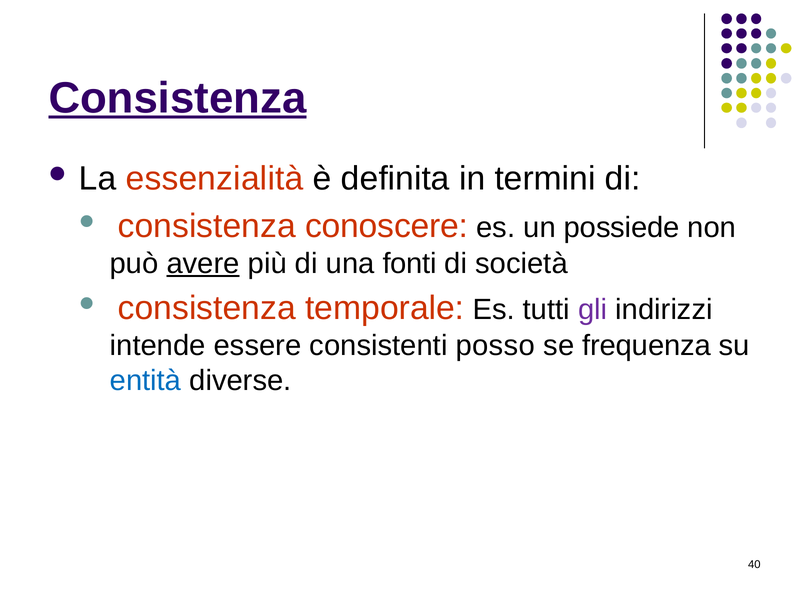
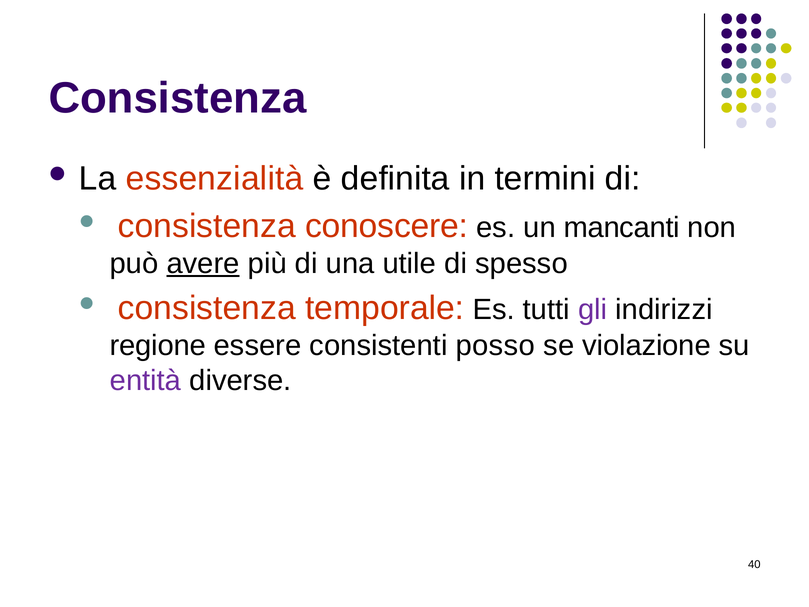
Consistenza underline: present -> none (177, 98)
possiede: possiede -> mancanti (622, 227)
fonti: fonti -> utile (409, 263)
società: società -> spesso (521, 263)
intende: intende -> regione (158, 346)
frequenza: frequenza -> violazione (647, 346)
entità colour: blue -> purple (146, 381)
